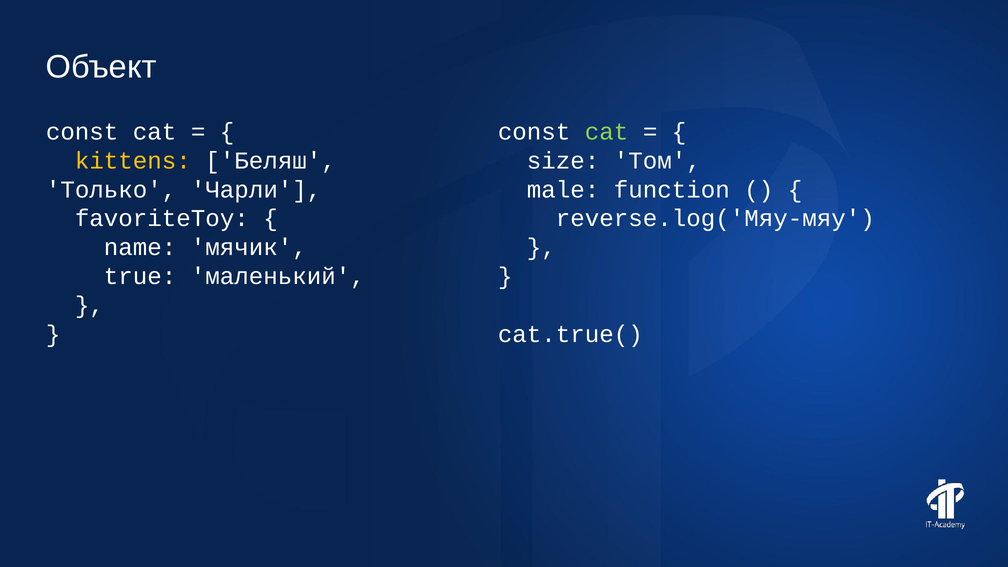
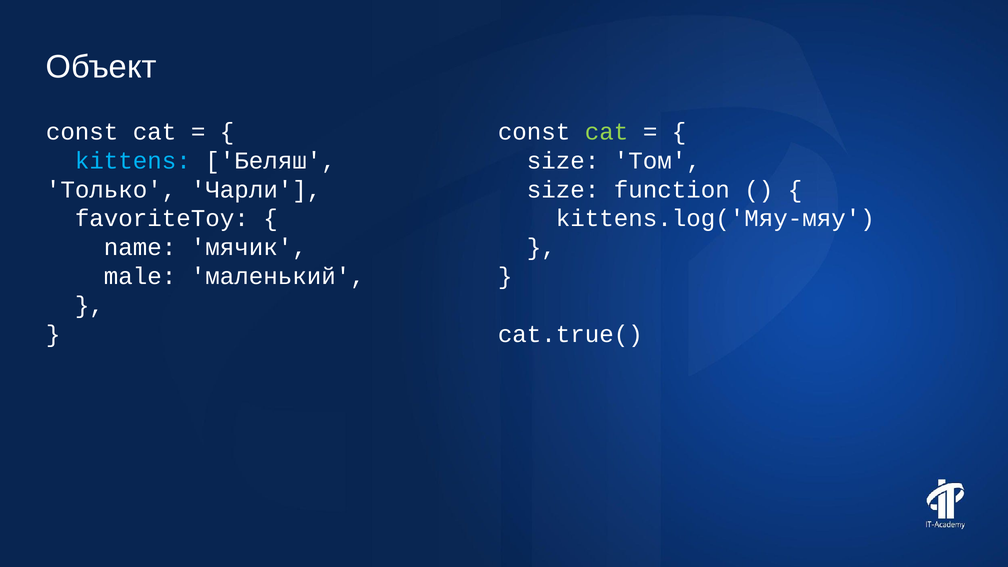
kittens colour: yellow -> light blue (133, 161)
male: male -> size (563, 190)
reverse.log('Мяу-мяу: reverse.log('Мяу-мяу -> kittens.log('Мяу-мяу (715, 219)
true: true -> male (140, 276)
